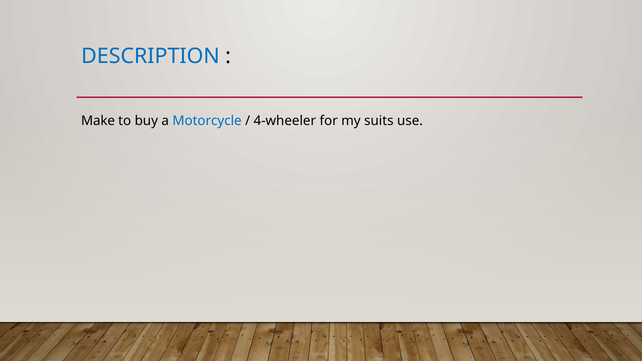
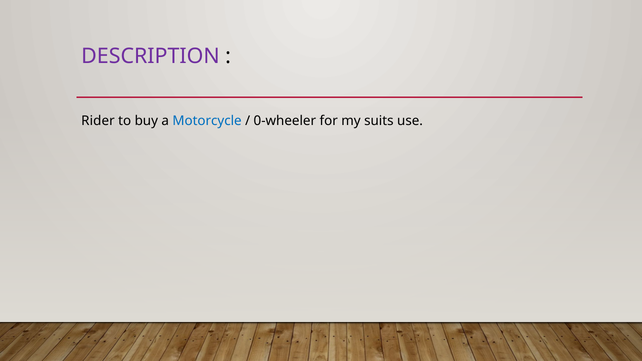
DESCRIPTION colour: blue -> purple (150, 56)
Make: Make -> Rider (98, 121)
4-wheeler: 4-wheeler -> 0-wheeler (285, 121)
